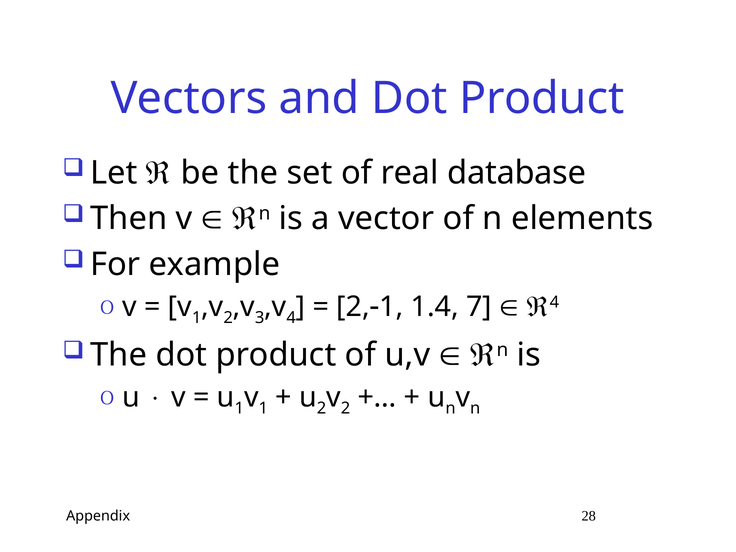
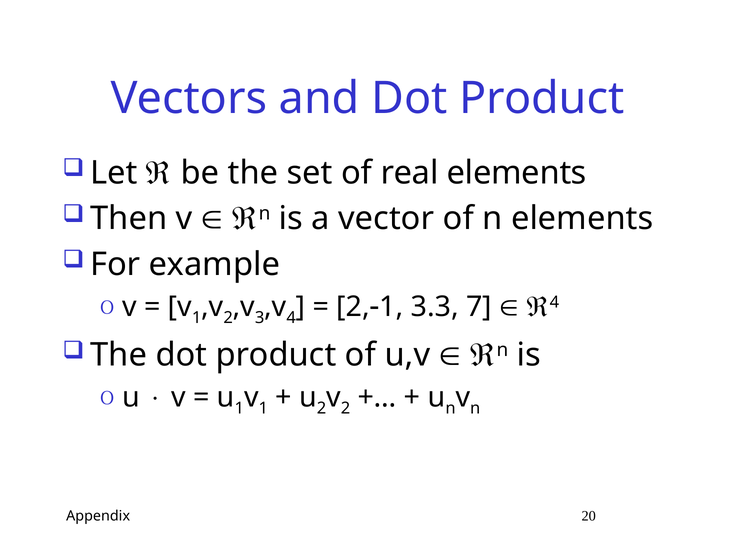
real database: database -> elements (517, 173)
1.4: 1.4 -> 3.3 (435, 307)
28: 28 -> 20 (589, 516)
